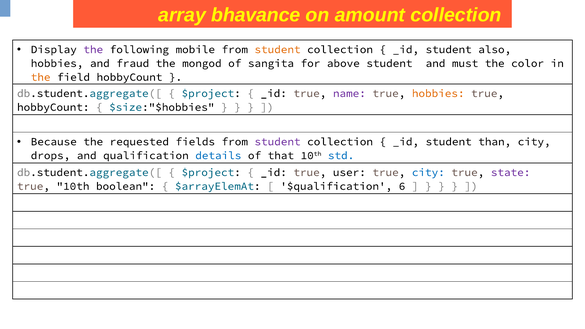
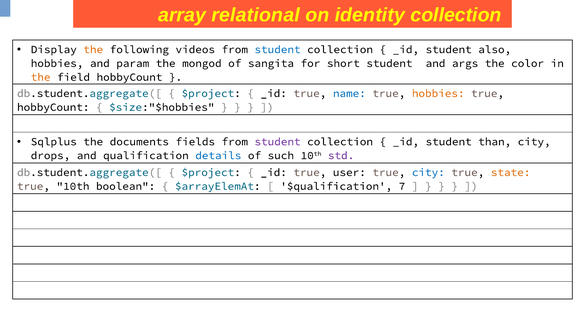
bhavance: bhavance -> relational (256, 15)
amount: amount -> identity (370, 15)
the colour: purple -> orange (93, 49)
mobile: mobile -> videos (195, 49)
student colour: orange -> blue (278, 49)
fraud: fraud -> param (133, 63)
above: above -> short (343, 63)
must: must -> args (465, 63)
name colour: purple -> blue (349, 93)
Because: Because -> Sqlplus (54, 142)
requested: requested -> documents (139, 142)
that: that -> such (281, 156)
std colour: blue -> purple (341, 156)
state colour: purple -> orange (511, 172)
6: 6 -> 7 (402, 186)
